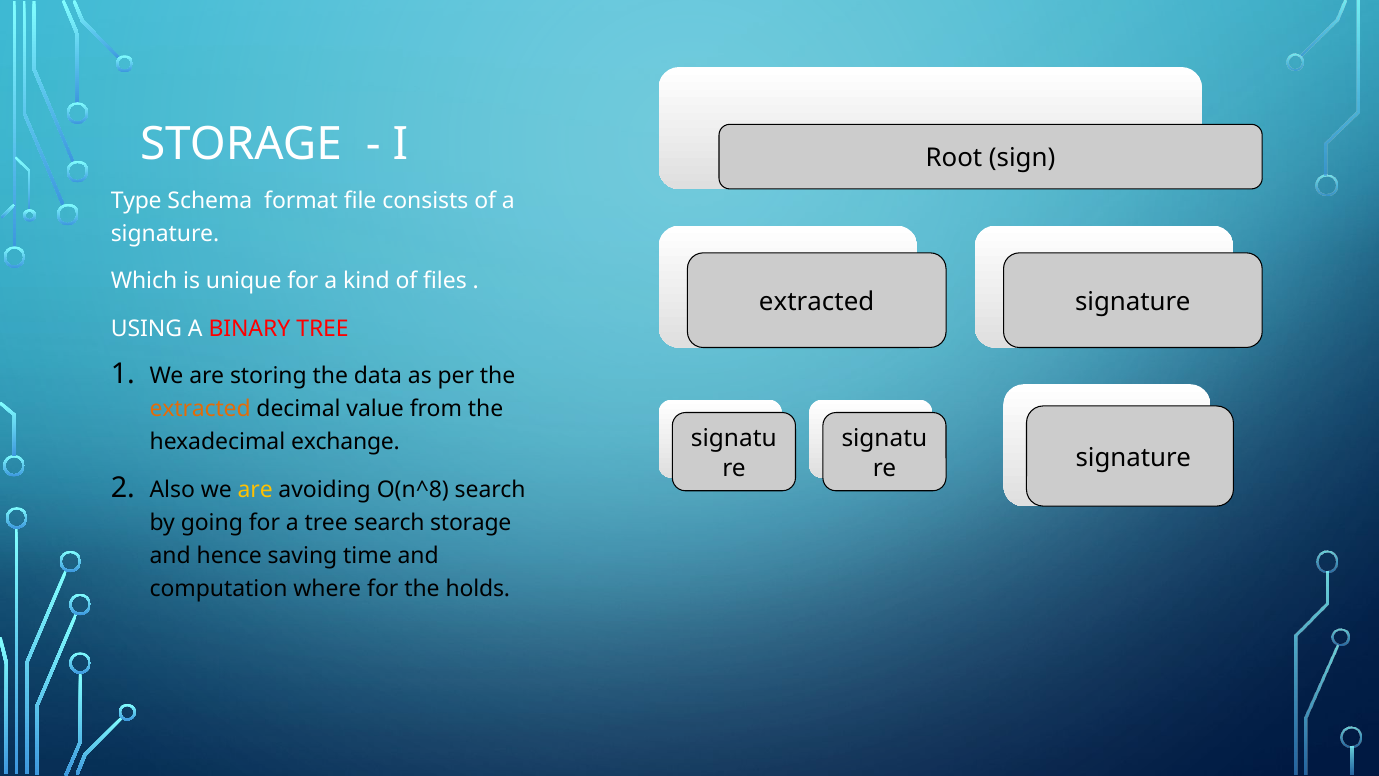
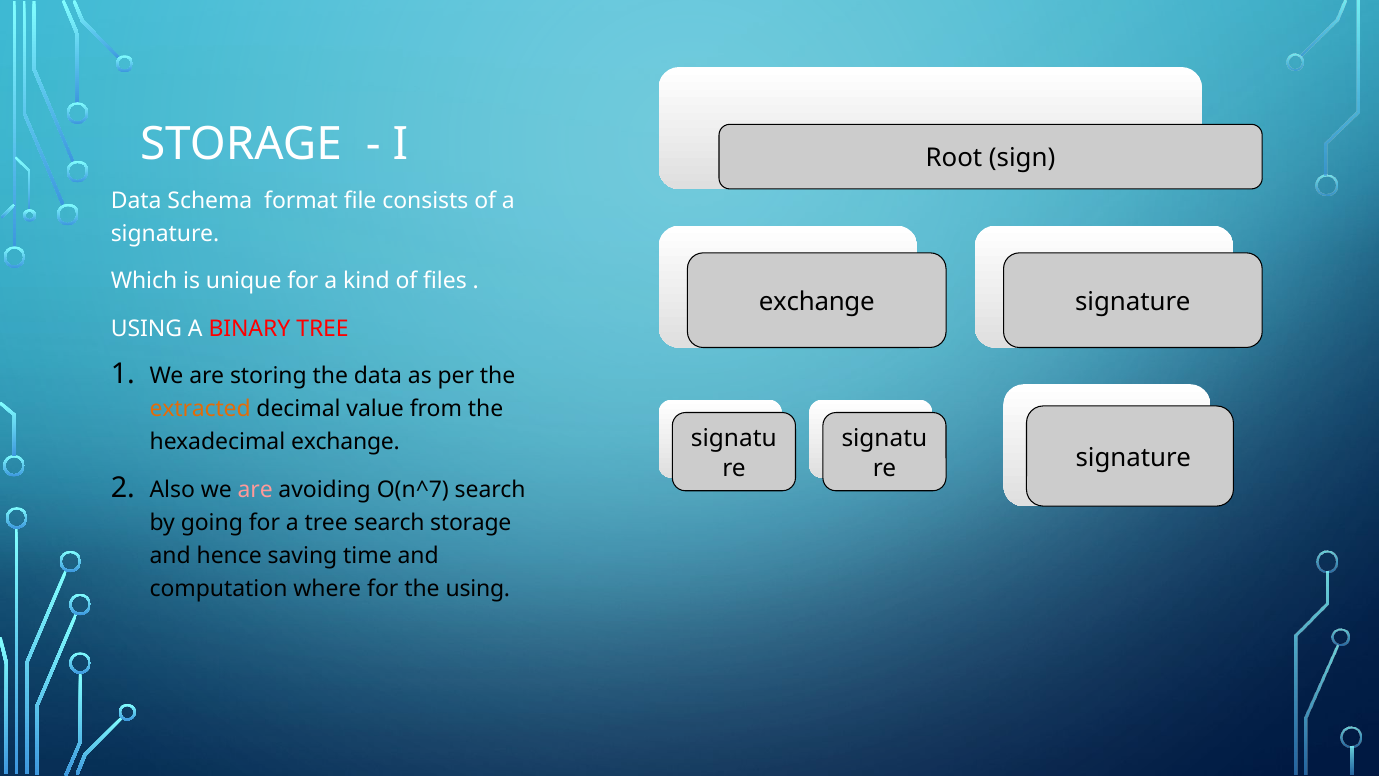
Type: Type -> Data (136, 201)
extracted: extracted -> exchange (817, 302)
are colour: yellow -> pink (255, 489)
O(n^8: O(n^8 -> O(n^7 (413, 489)
the holds: holds -> using (478, 588)
